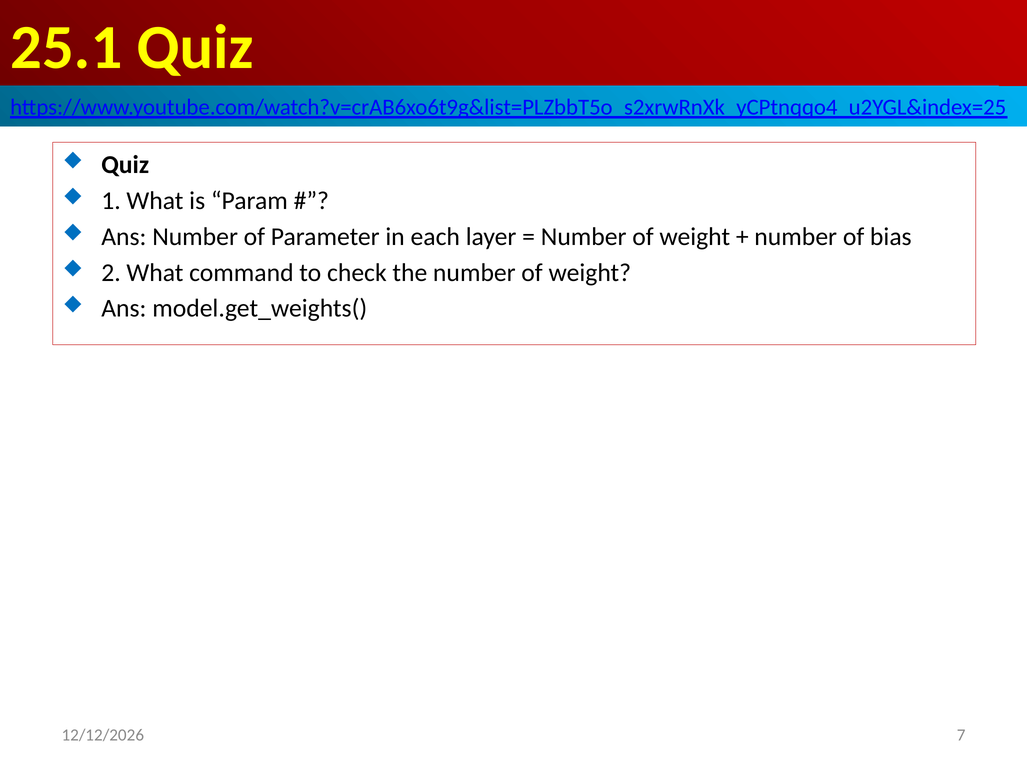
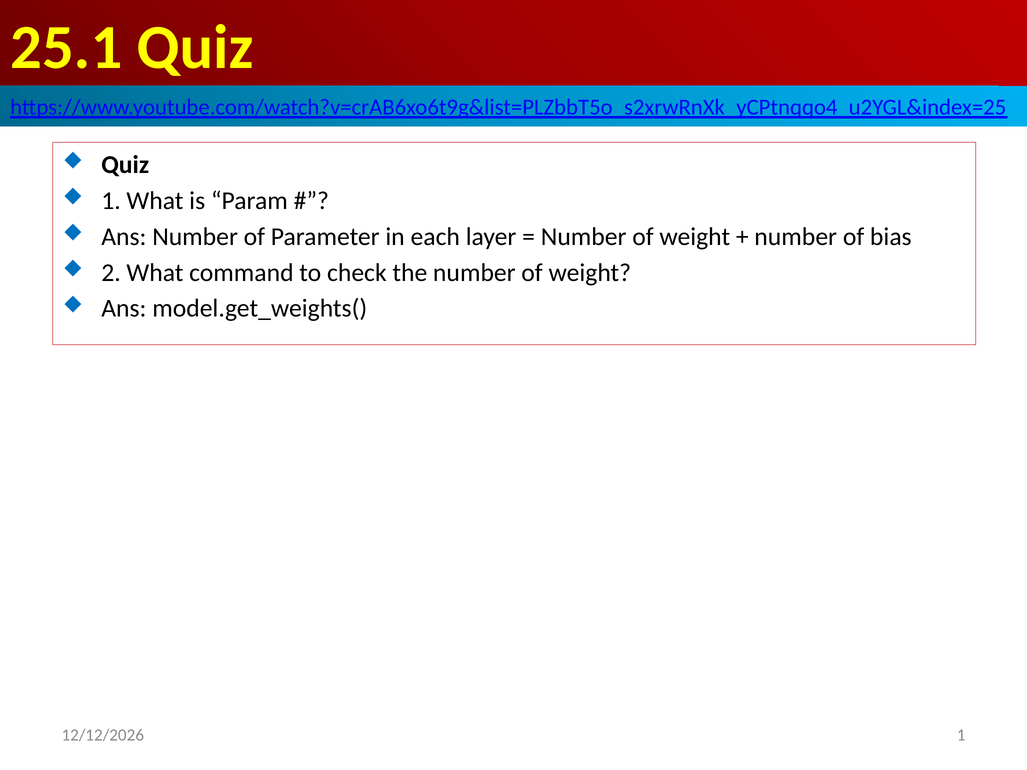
7: 7 -> 1 (961, 735)
